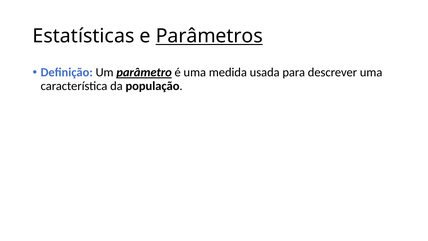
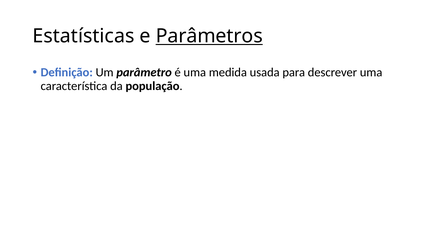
parâmetro underline: present -> none (144, 72)
